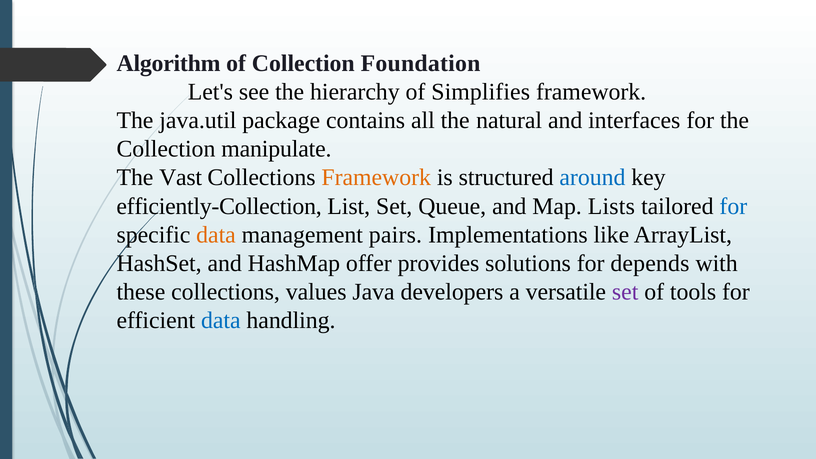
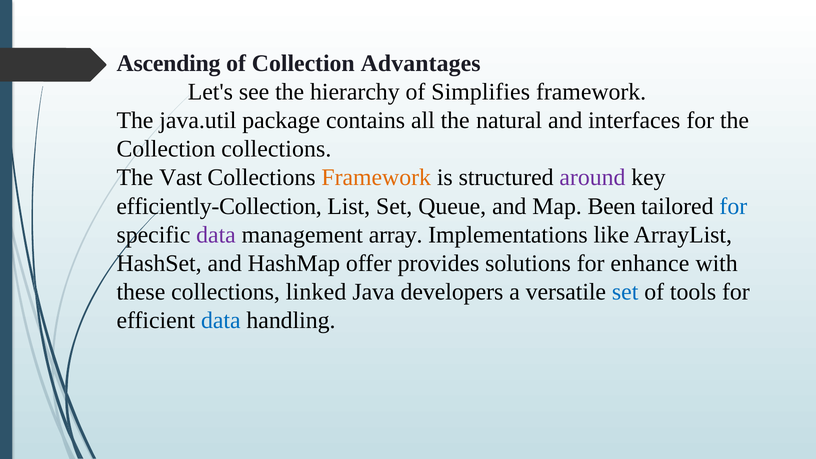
Algorithm: Algorithm -> Ascending (169, 63)
Foundation: Foundation -> Advantages (421, 63)
Collection manipulate: manipulate -> collections (276, 149)
around colour: blue -> purple (592, 178)
Lists: Lists -> Been (612, 206)
data colour: orange -> purple (216, 235)
pairs: pairs -> array (396, 235)
depends: depends -> enhance (650, 263)
values: values -> linked (316, 292)
set colour: purple -> blue (625, 292)
